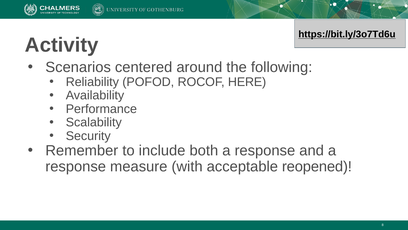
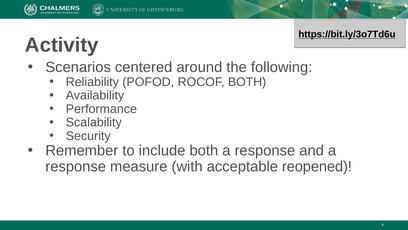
ROCOF HERE: HERE -> BOTH (247, 82)
